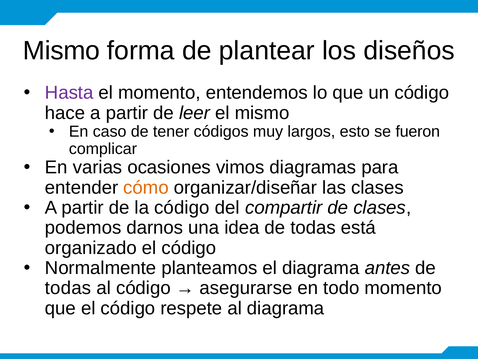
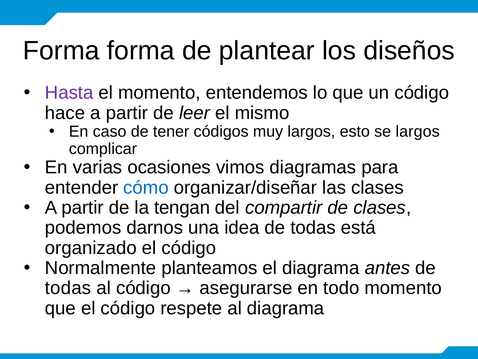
Mismo: Mismo -> Forma (61, 51)
se fueron: fueron -> largos (418, 131)
cómo colour: orange -> blue (146, 187)
la código: código -> tengan (182, 207)
